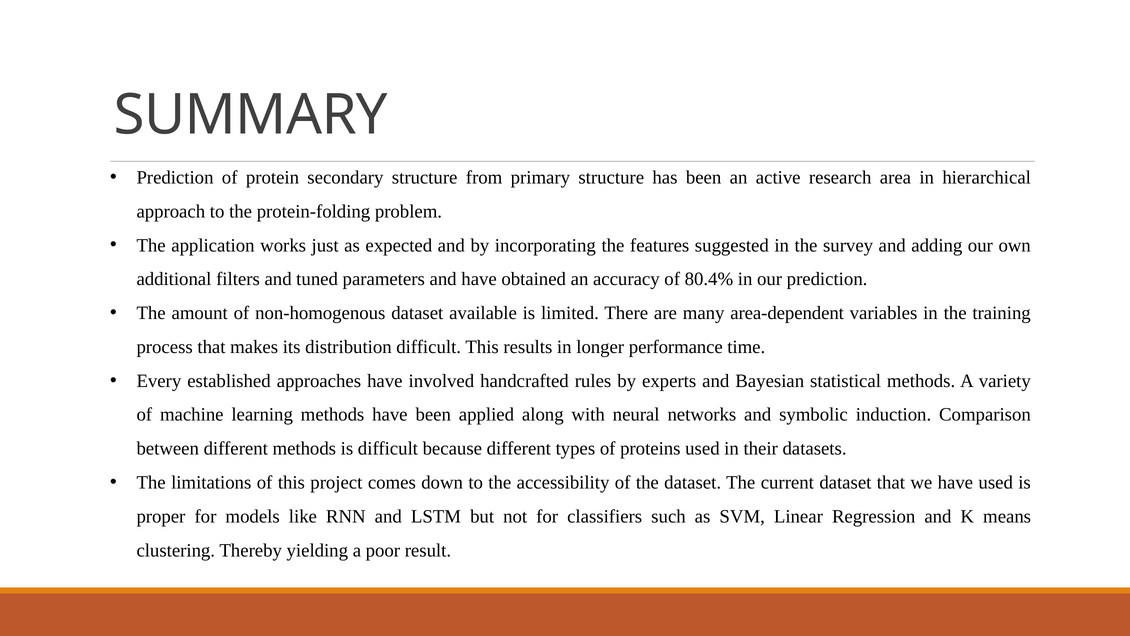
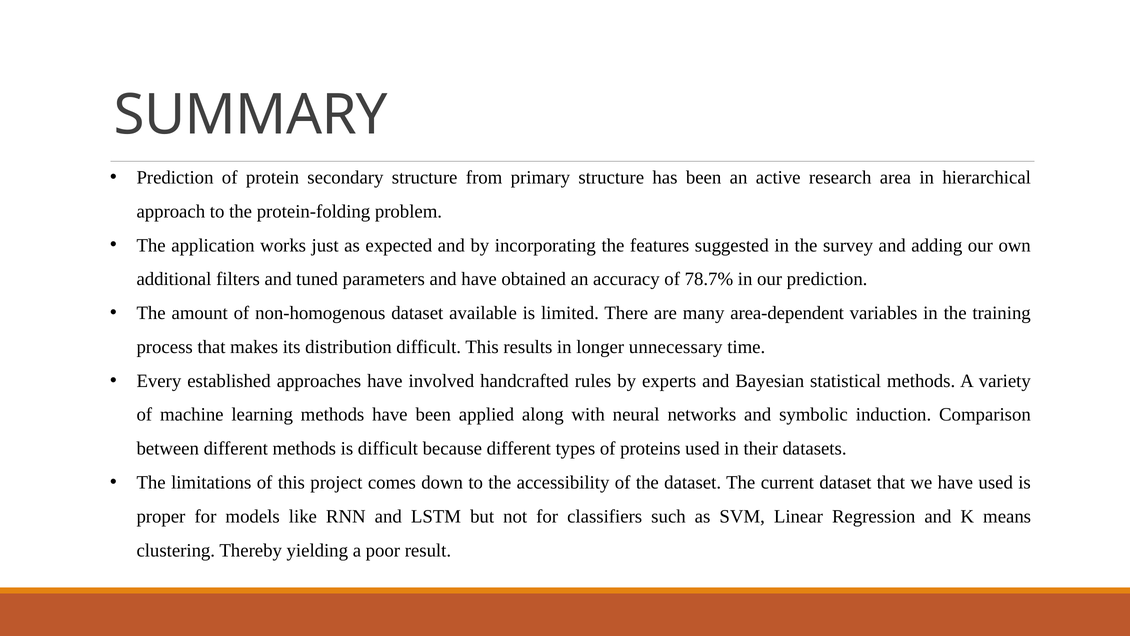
80.4%: 80.4% -> 78.7% (709, 279)
performance: performance -> unnecessary (676, 347)
